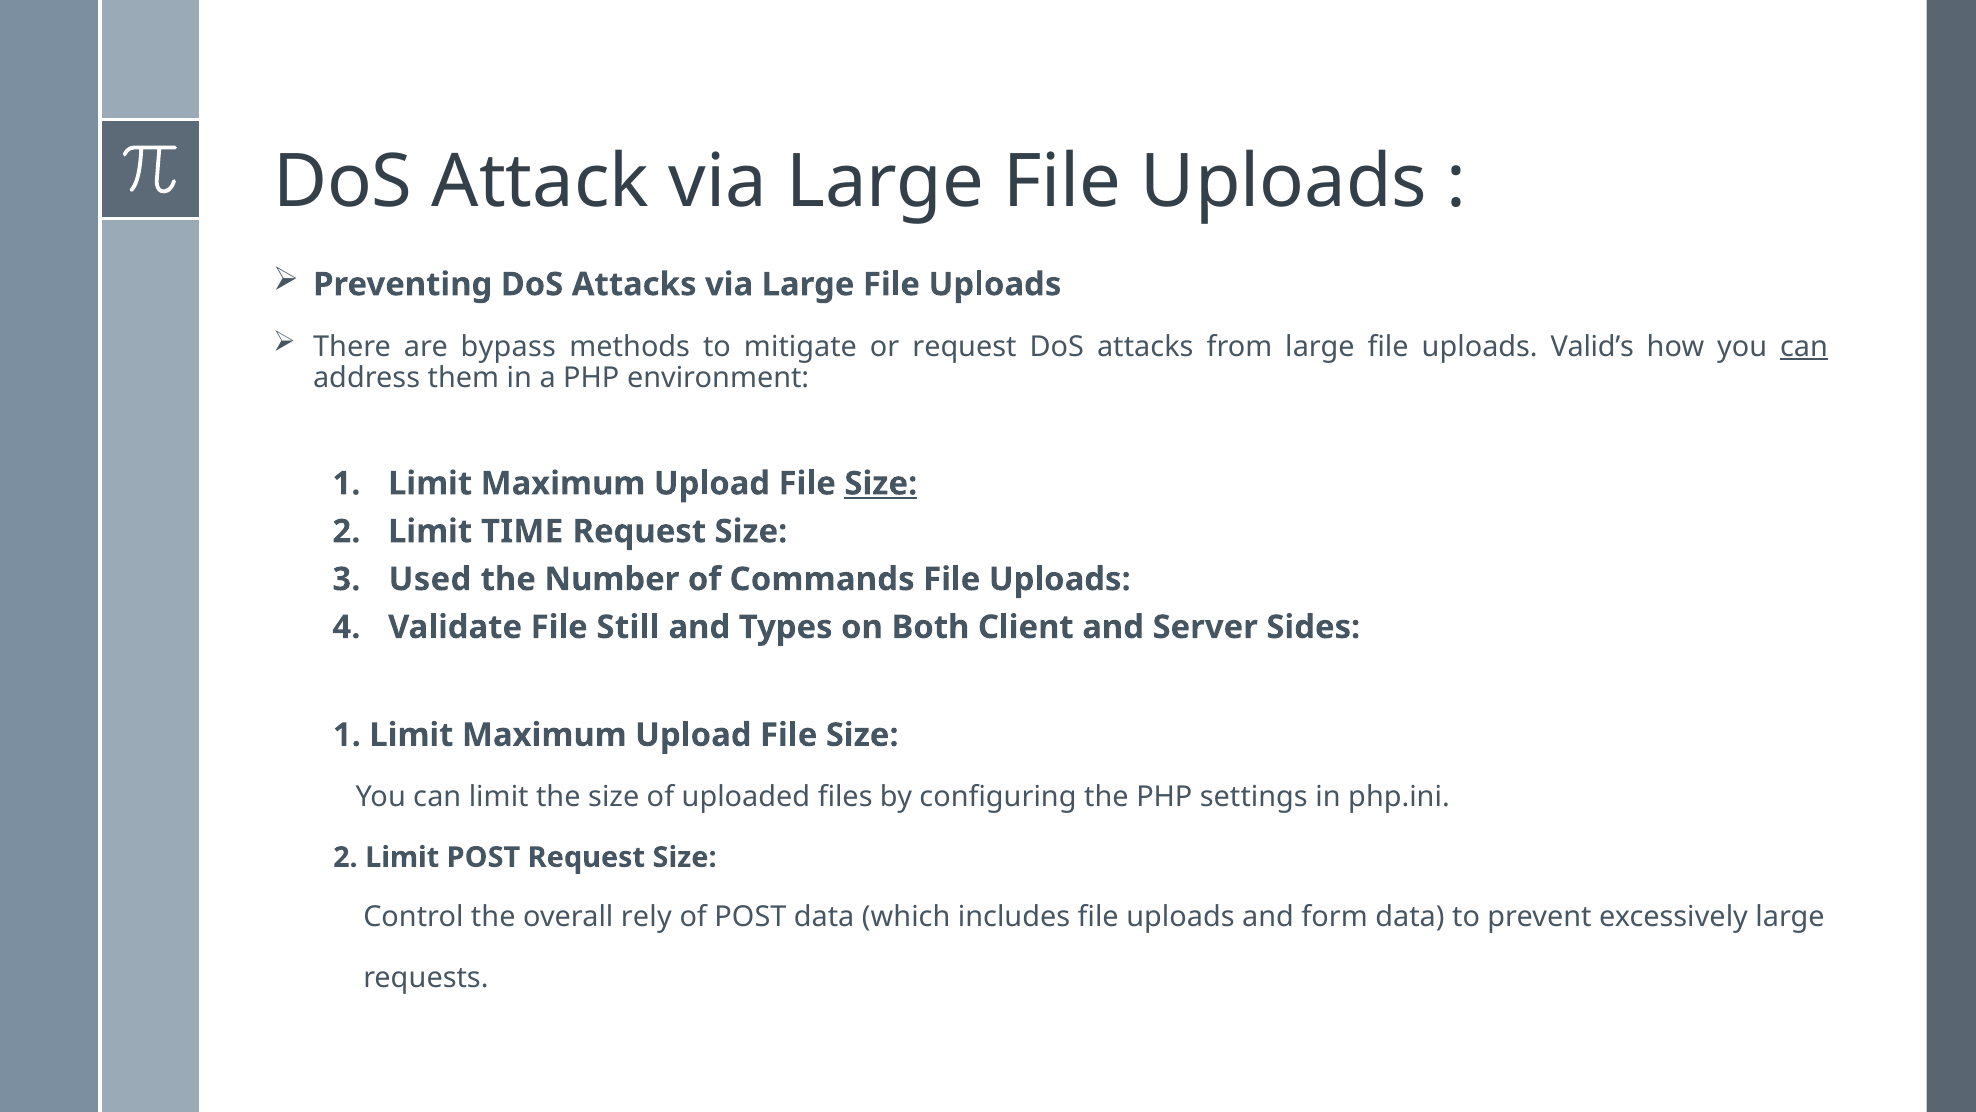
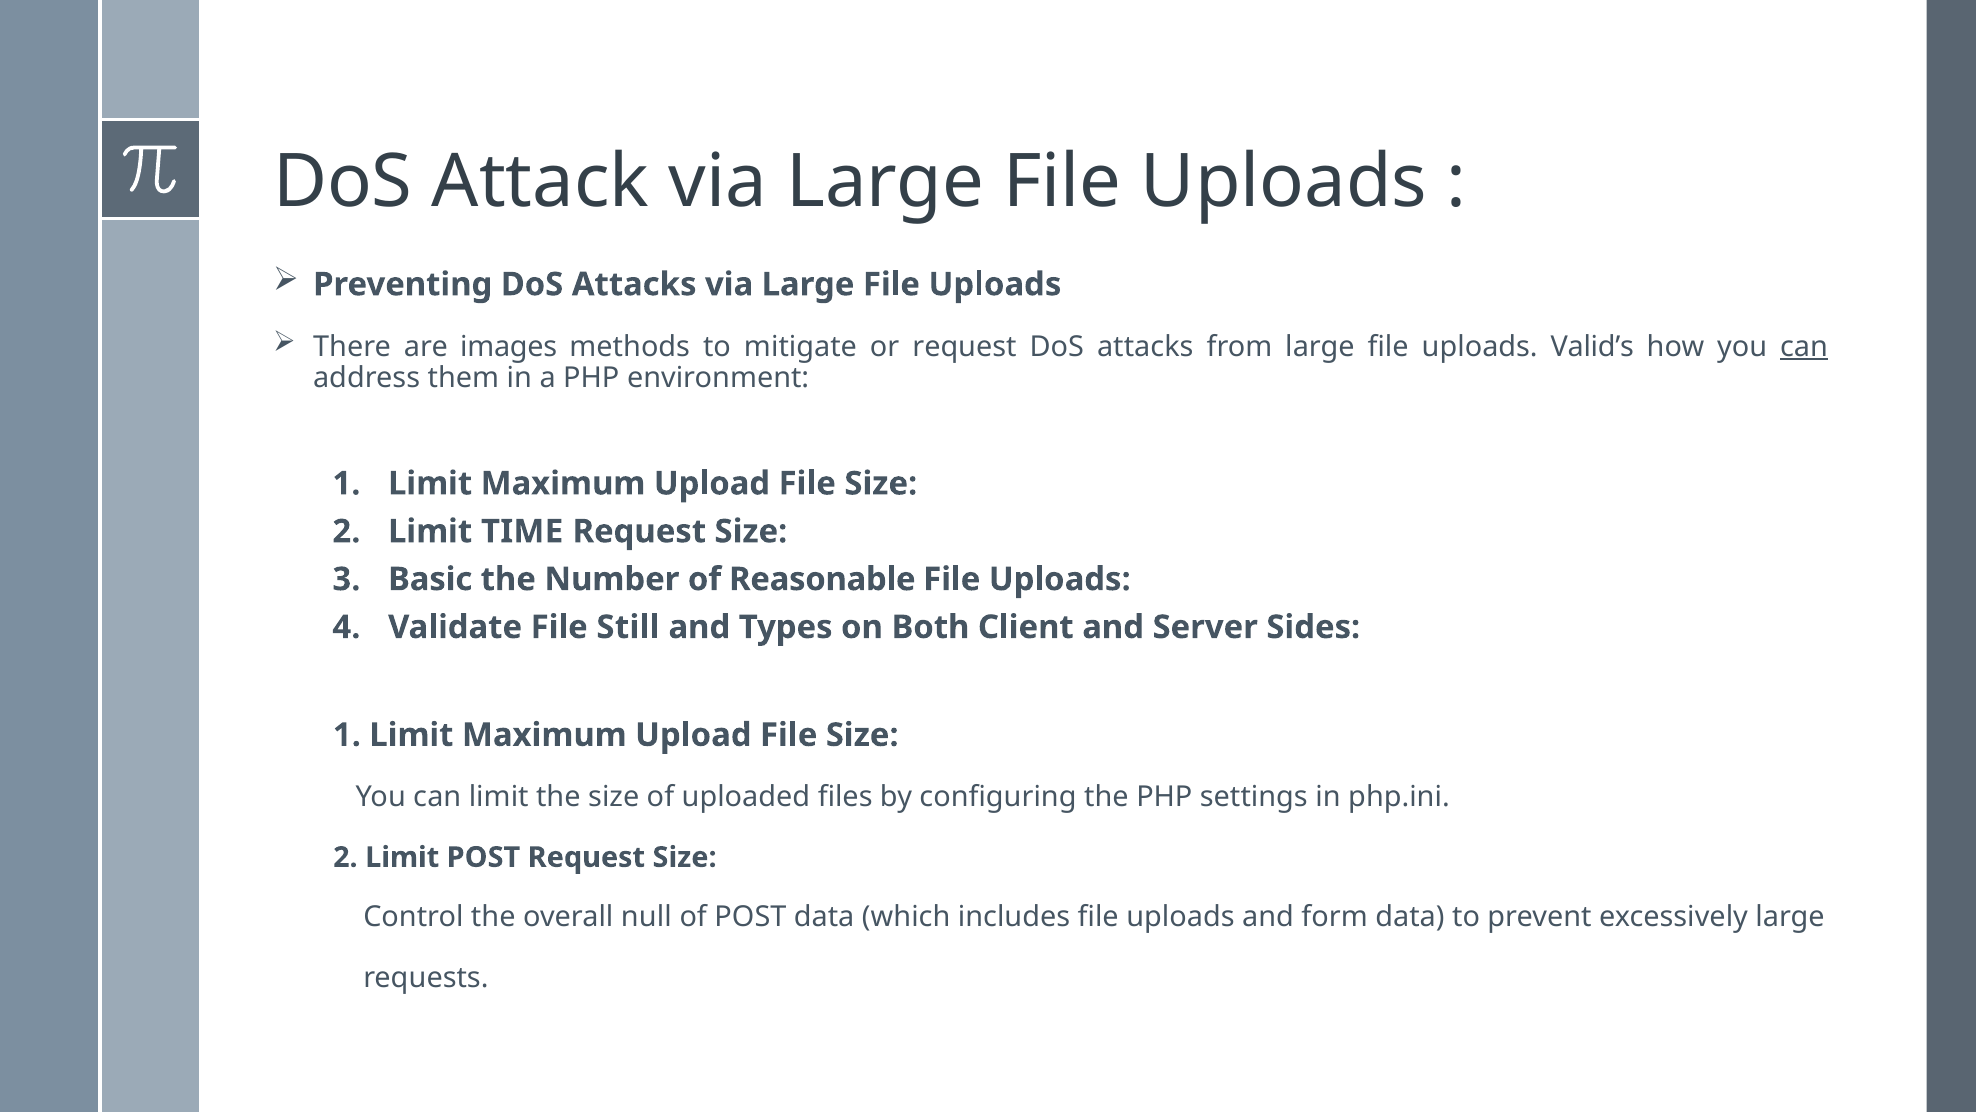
bypass: bypass -> images (509, 347)
Size underline: present -> none (881, 484)
Used: Used -> Basic (430, 579)
Commands: Commands -> Reasonable (822, 579)
rely: rely -> null (646, 917)
